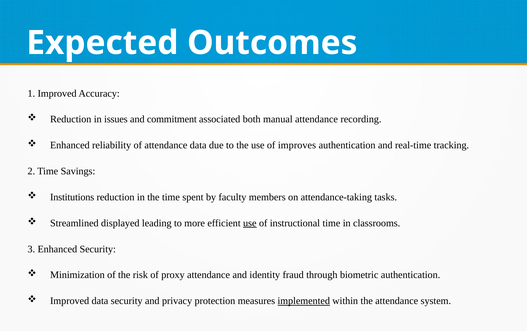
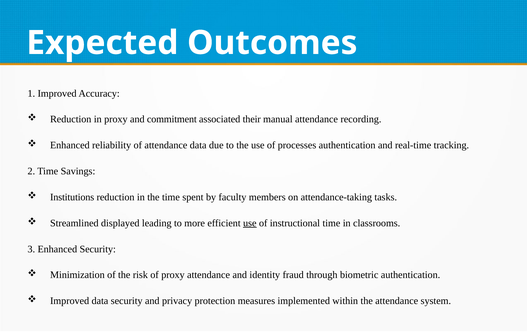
in issues: issues -> proxy (116, 119)
both: both -> their (252, 119)
improves: improves -> processes (297, 145)
implemented underline: present -> none (304, 301)
